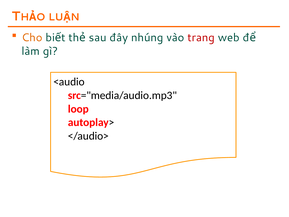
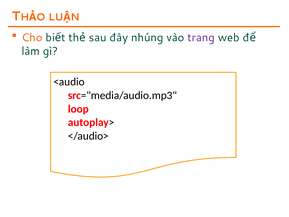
trang colour: red -> purple (201, 38)
